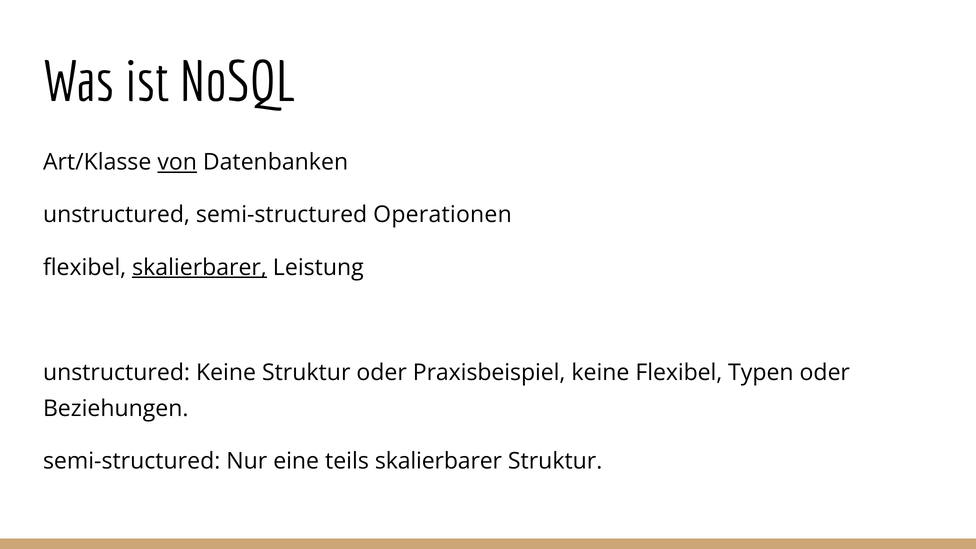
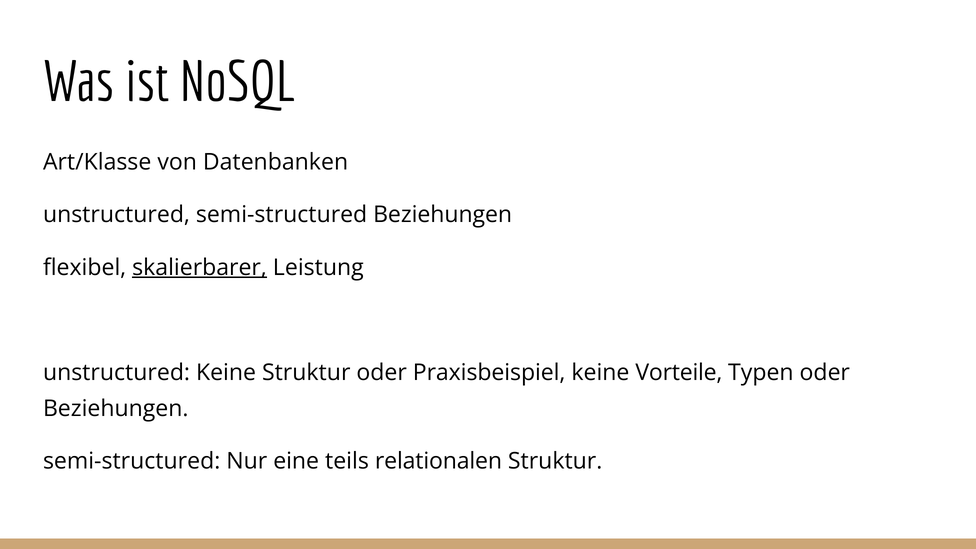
von underline: present -> none (177, 162)
semi-structured Operationen: Operationen -> Beziehungen (443, 215)
keine Flexibel: Flexibel -> Vorteile (679, 372)
teils skalierbarer: skalierbarer -> relationalen (438, 461)
